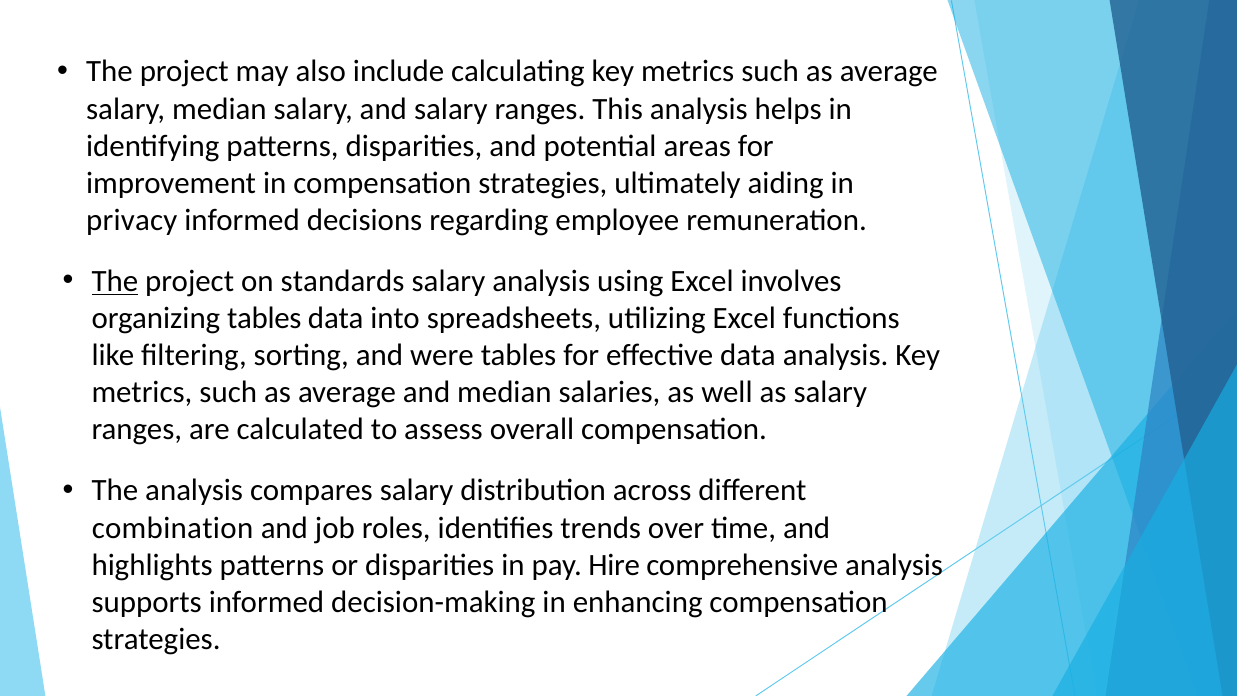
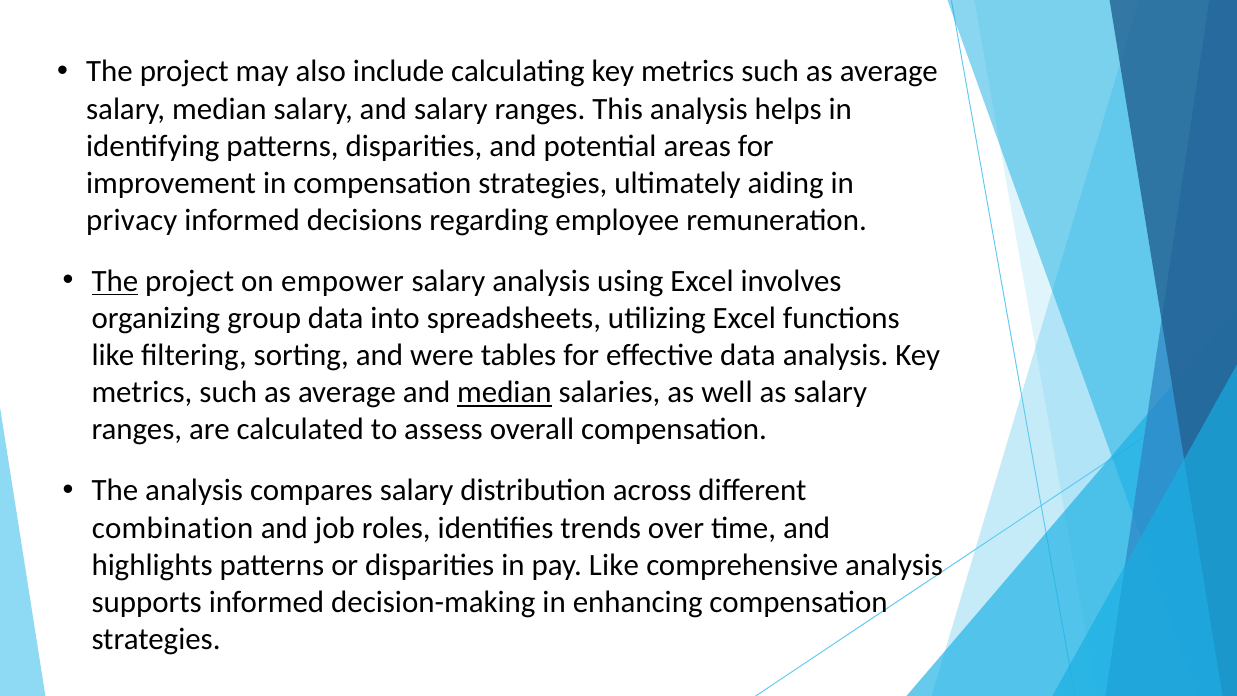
standards: standards -> empower (343, 281)
organizing tables: tables -> group (264, 318)
median underline: none -> present (504, 392)
pay Hire: Hire -> Like (614, 565)
